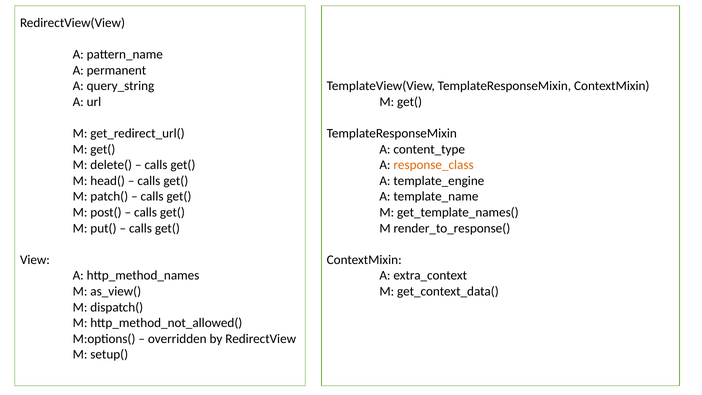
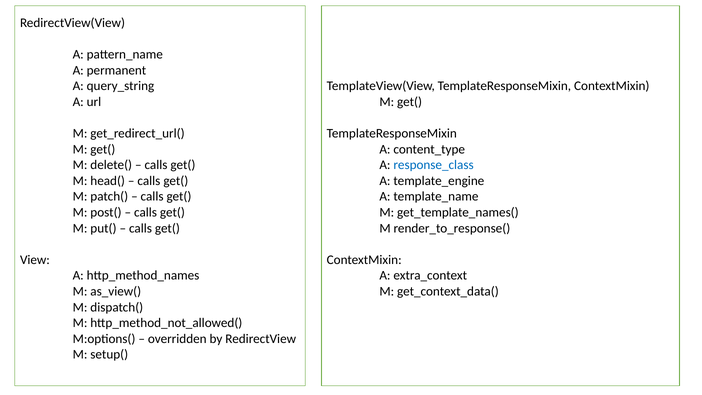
response_class colour: orange -> blue (434, 165)
